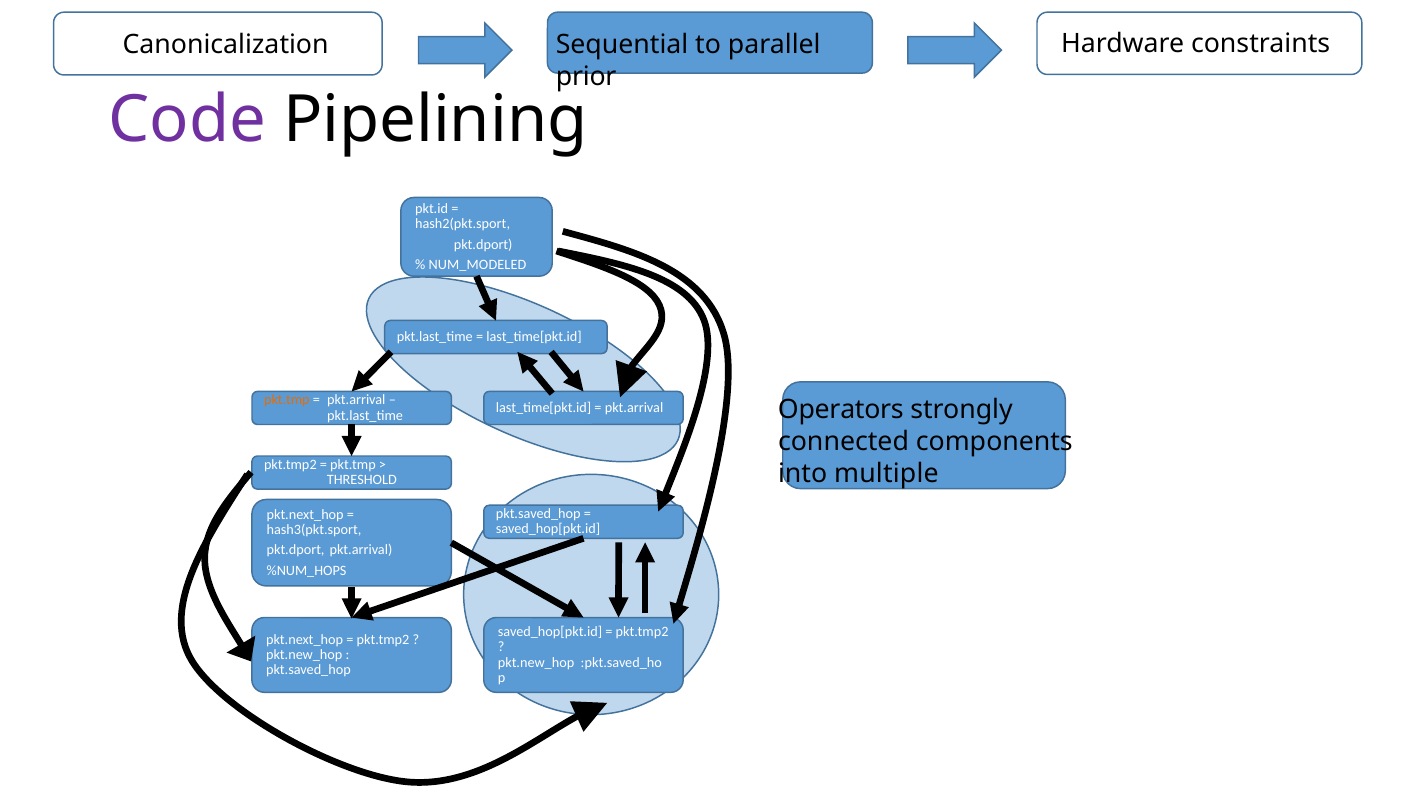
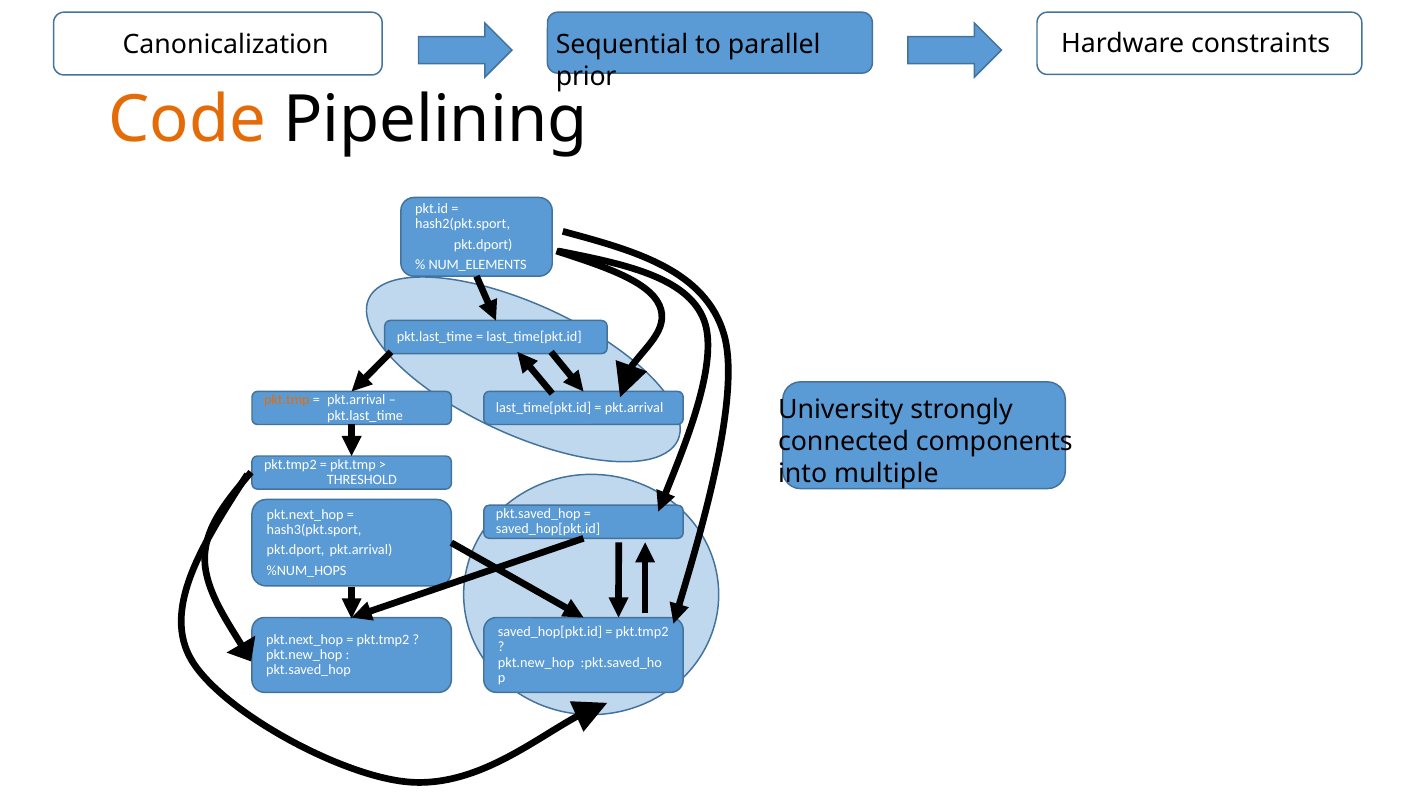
Code colour: purple -> orange (187, 120)
NUM_MODELED: NUM_MODELED -> NUM_ELEMENTS (478, 265)
Operators: Operators -> University (841, 410)
